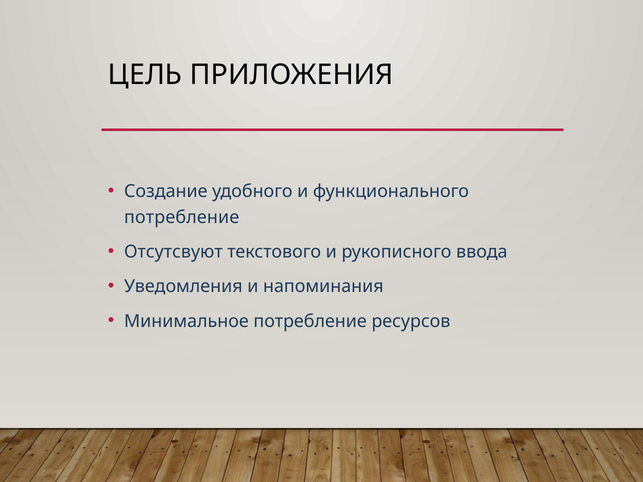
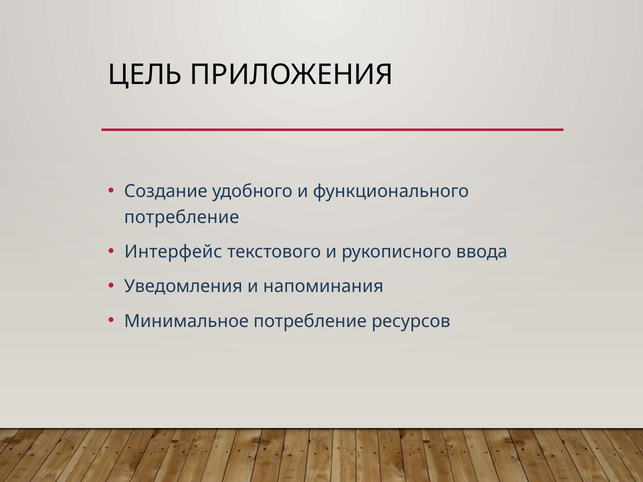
Отсутсвуют: Отсутсвуют -> Интерфейс (173, 252)
